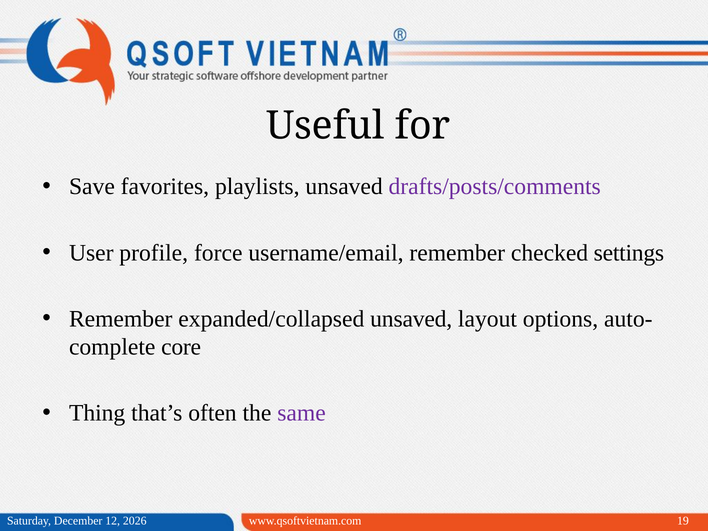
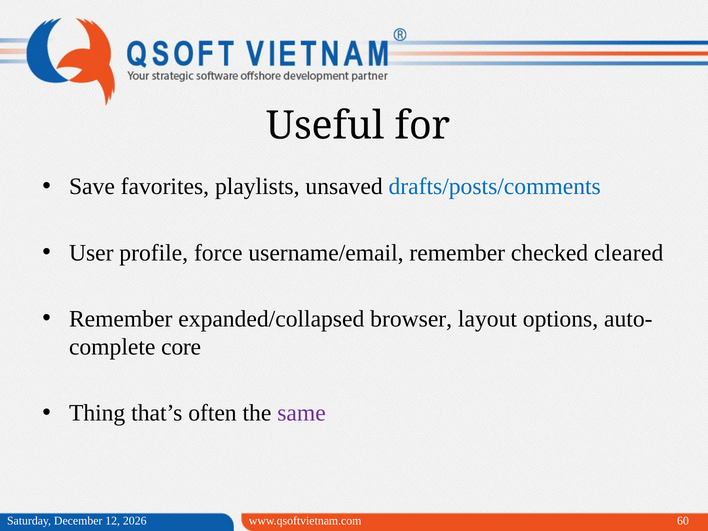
drafts/posts/comments colour: purple -> blue (495, 187)
settings: settings -> cleared (629, 253)
expanded/collapsed unsaved: unsaved -> browser (411, 319)
19: 19 -> 60 (683, 521)
